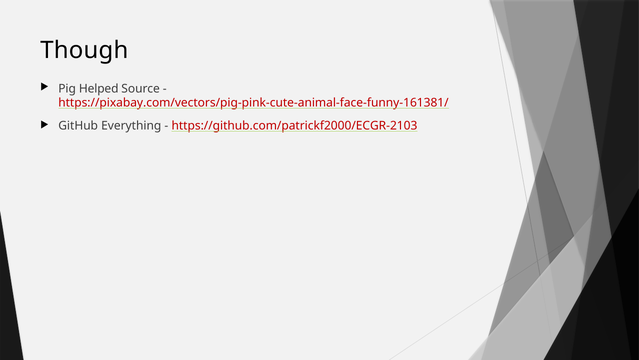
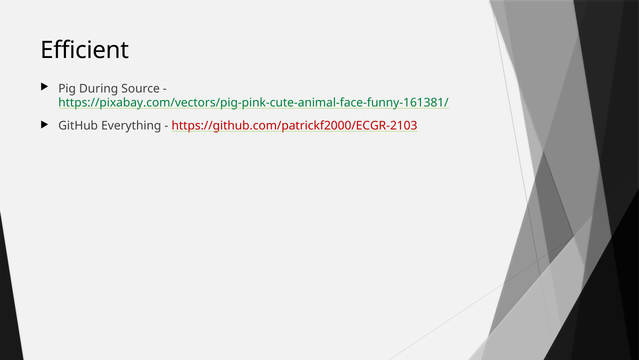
Though: Though -> Efficient (85, 50)
Helped: Helped -> During (99, 88)
https://pixabay.com/vectors/pig-pink-cute-animal-face-funny-161381/ colour: red -> green (253, 103)
